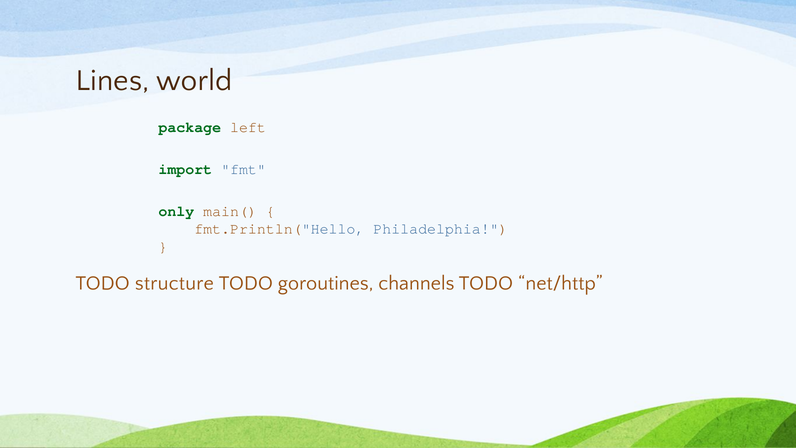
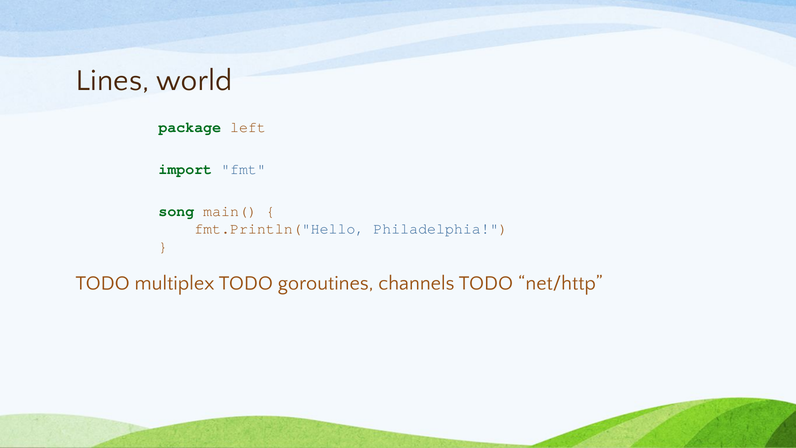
only: only -> song (176, 211)
structure: structure -> multiplex (175, 283)
